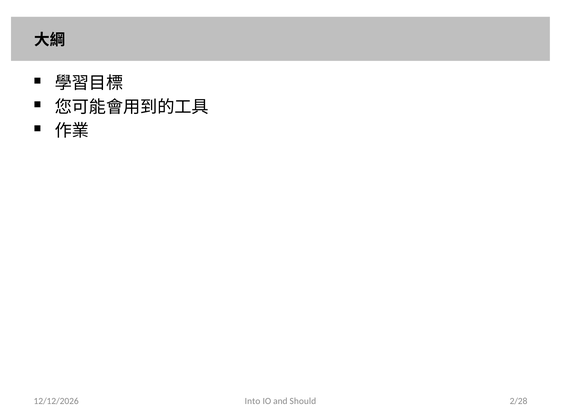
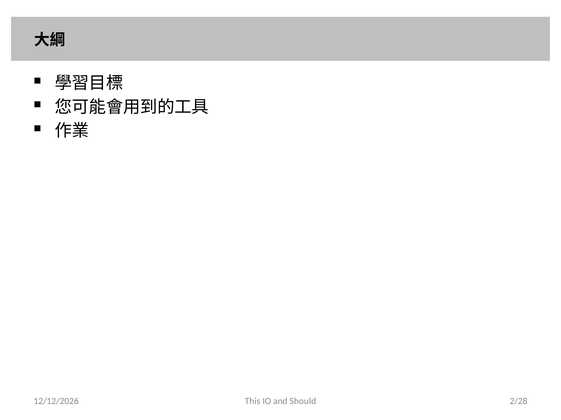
Into: Into -> This (253, 402)
